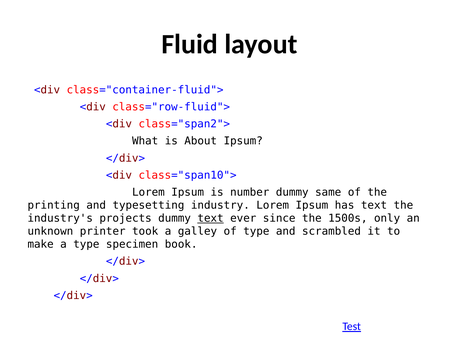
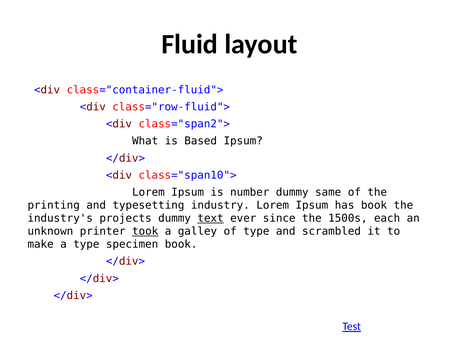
About: About -> Based (201, 141)
has text: text -> book (374, 205)
only: only -> each (387, 218)
took underline: none -> present (145, 231)
